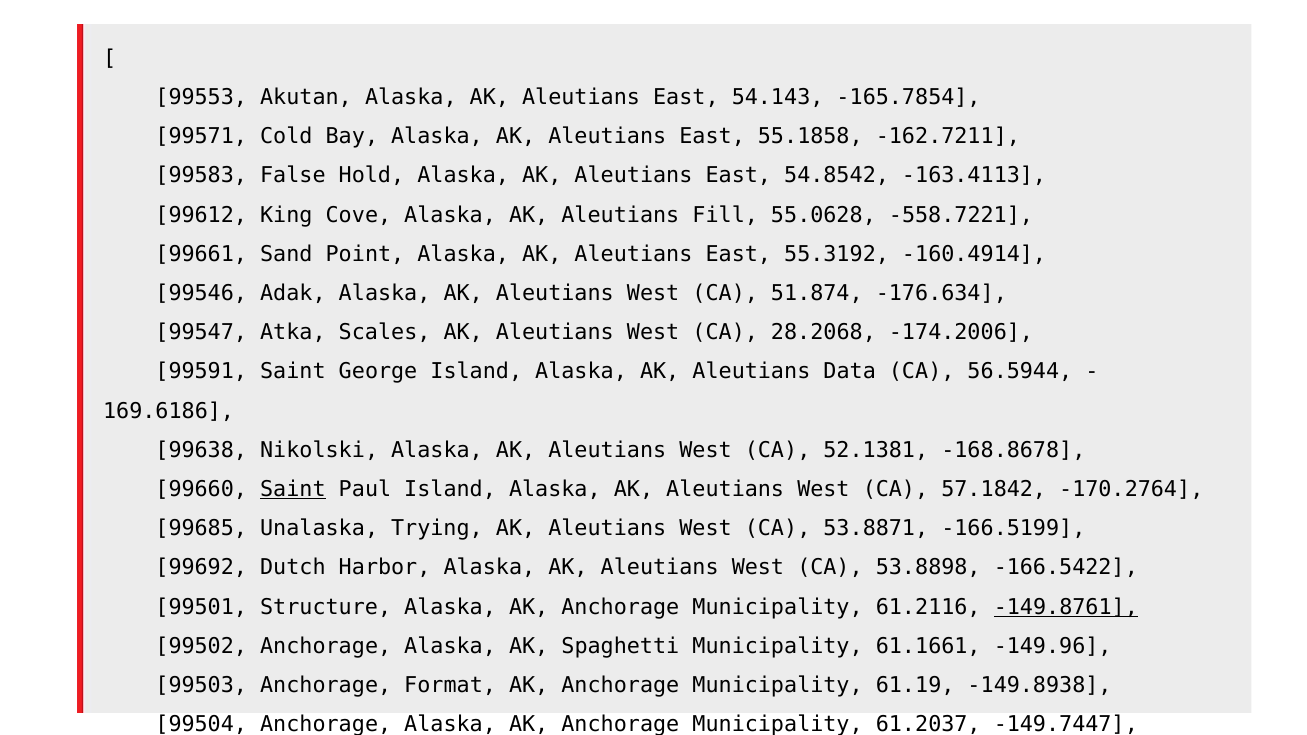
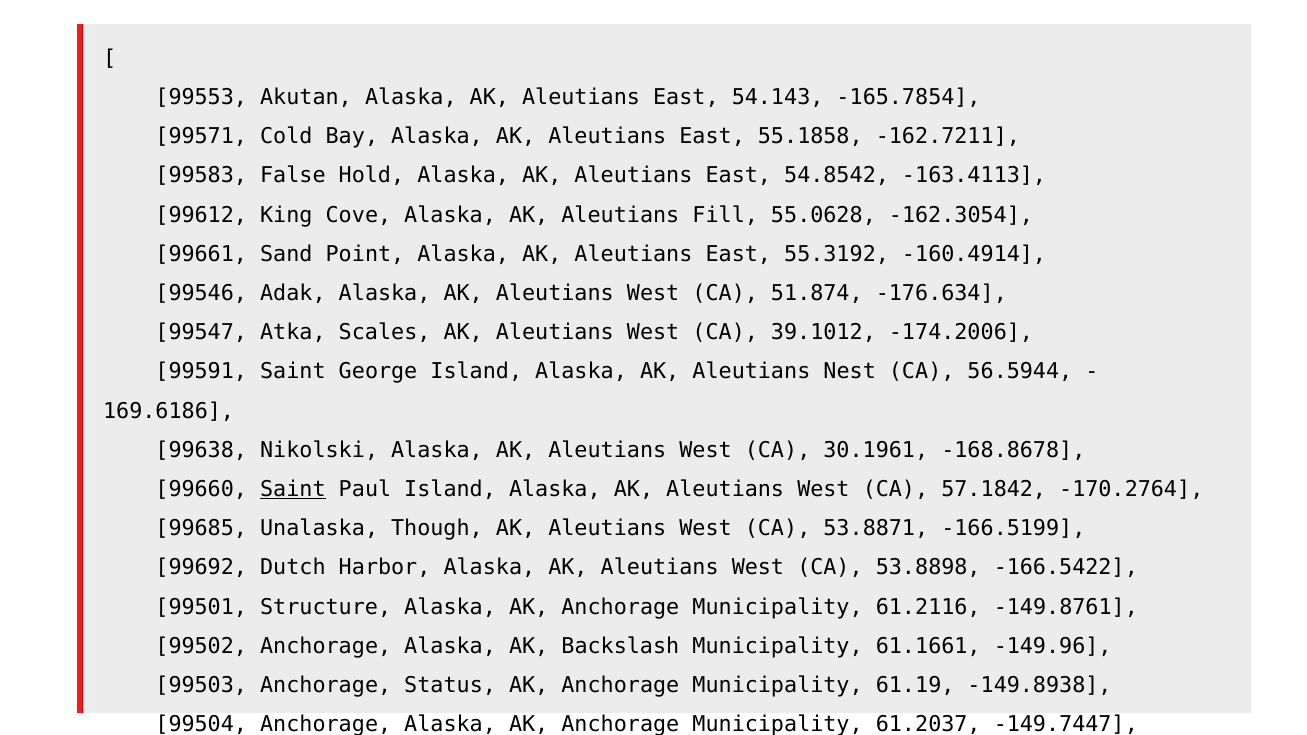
-558.7221: -558.7221 -> -162.3054 (961, 215)
28.2068: 28.2068 -> 39.1012 (823, 333)
Data: Data -> Nest (850, 372)
52.1381: 52.1381 -> 30.1961 (876, 450)
Trying: Trying -> Though (437, 529)
-149.8761 underline: present -> none (1066, 607)
Spaghetti: Spaghetti -> Backslash (620, 646)
Format: Format -> Status (450, 686)
